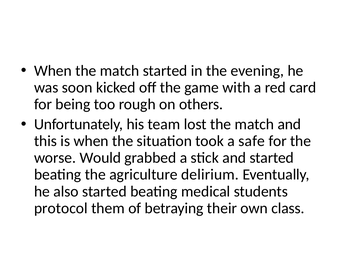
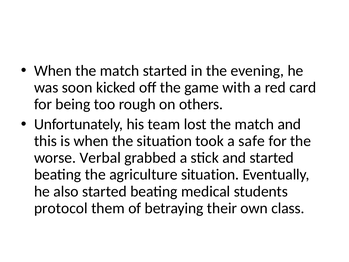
Would: Would -> Verbal (100, 158)
agriculture delirium: delirium -> situation (210, 174)
